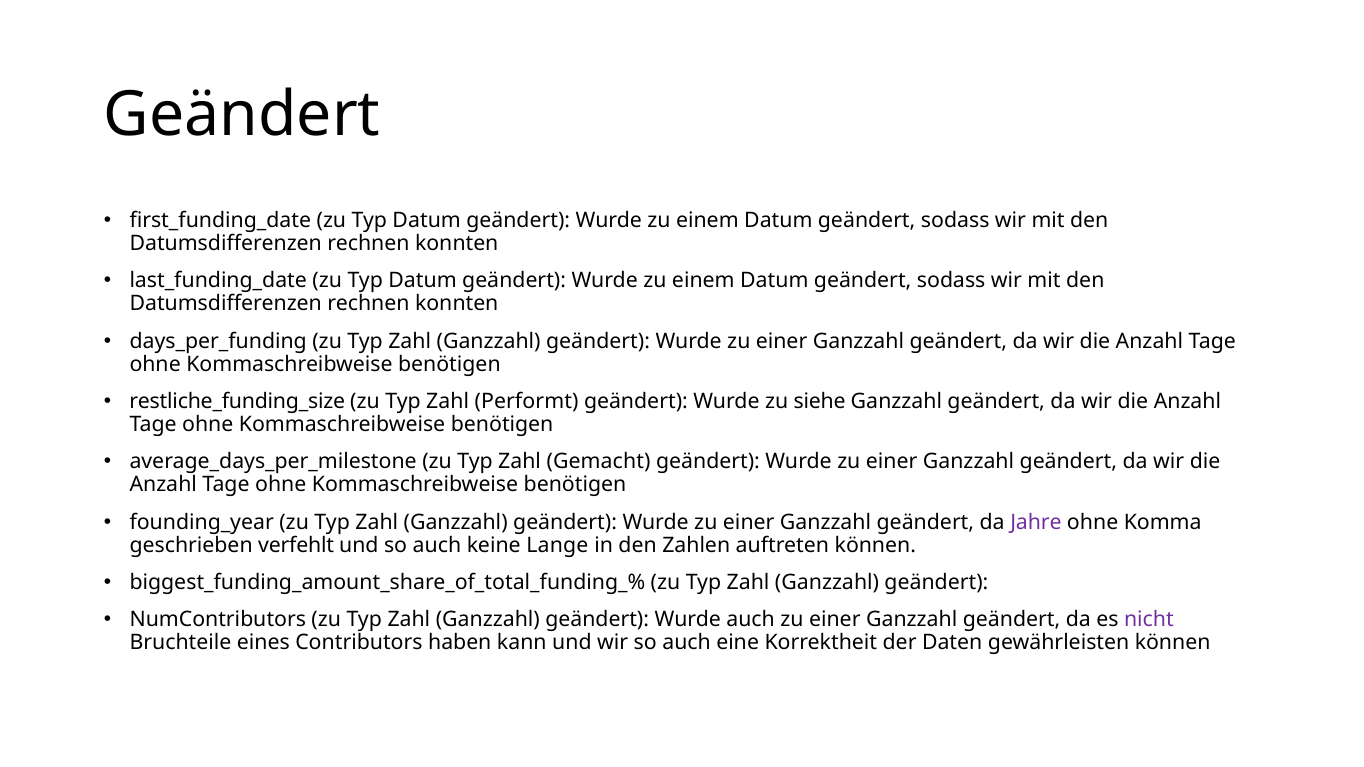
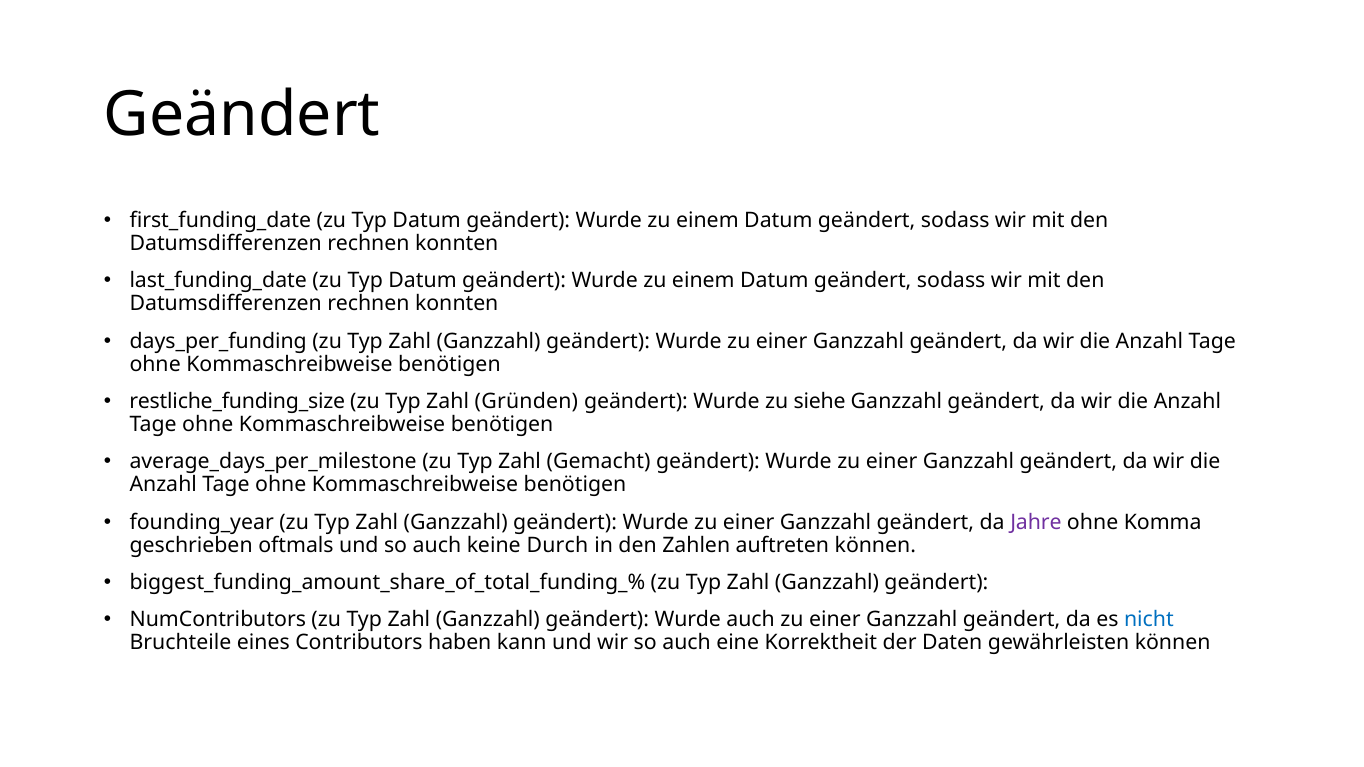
Performt: Performt -> Gründen (526, 402)
verfehlt: verfehlt -> oftmals (296, 545)
Lange: Lange -> Durch (557, 545)
nicht colour: purple -> blue (1149, 620)
